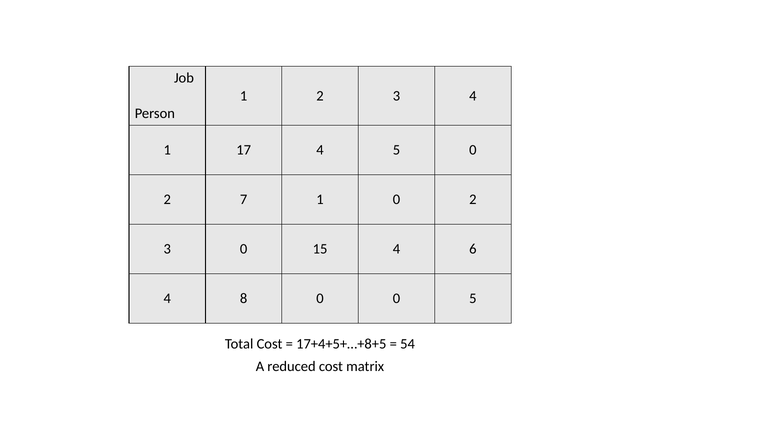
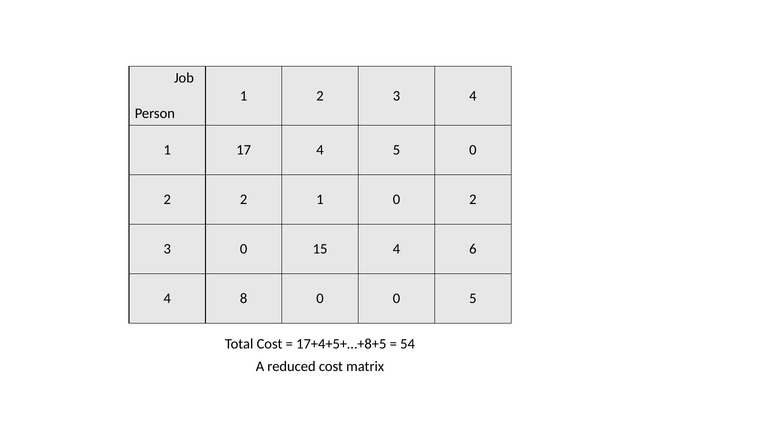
2 7: 7 -> 2 (244, 199)
